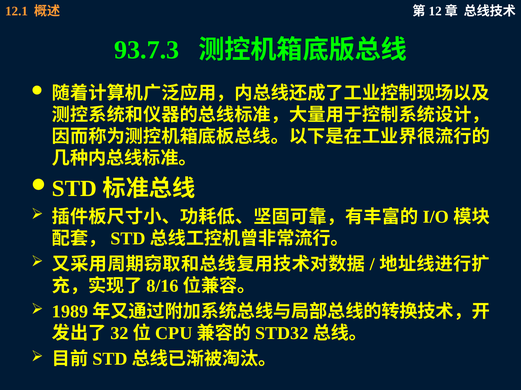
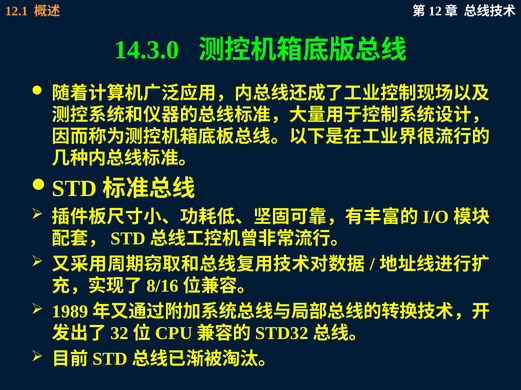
93.7.3: 93.7.3 -> 14.3.0 (147, 50)
